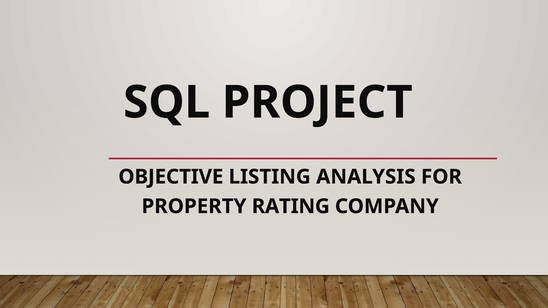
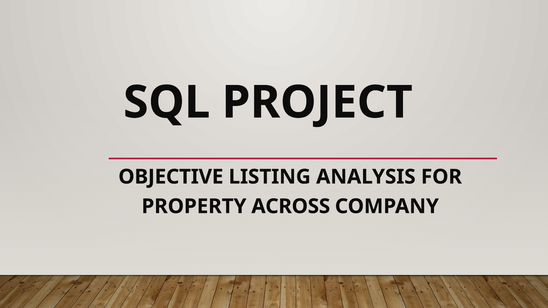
RATING: RATING -> ACROSS (291, 206)
